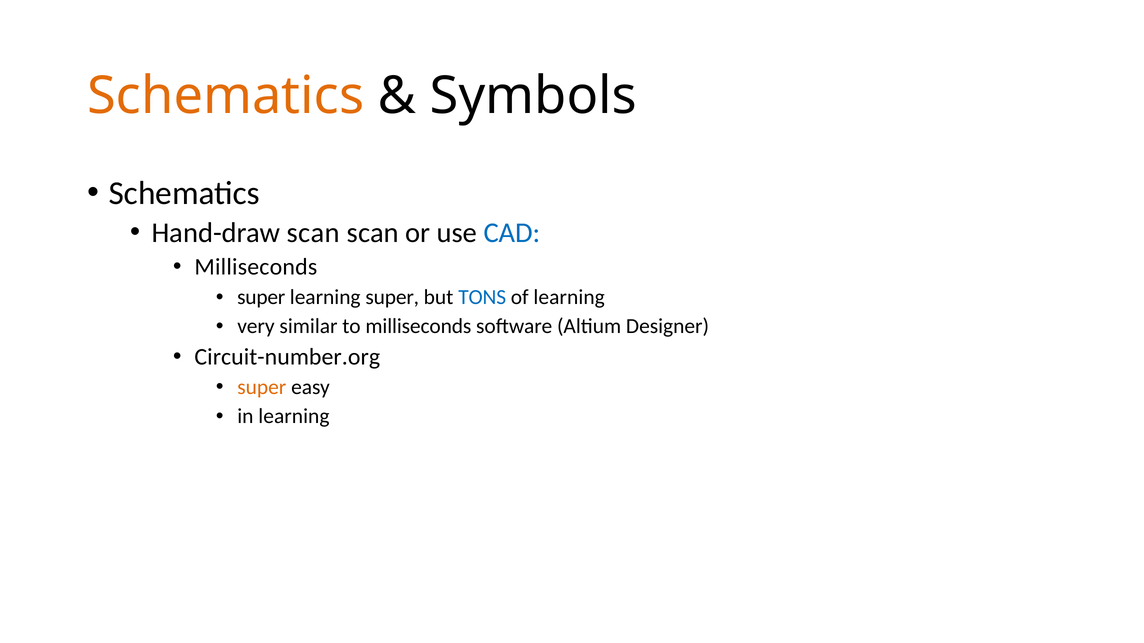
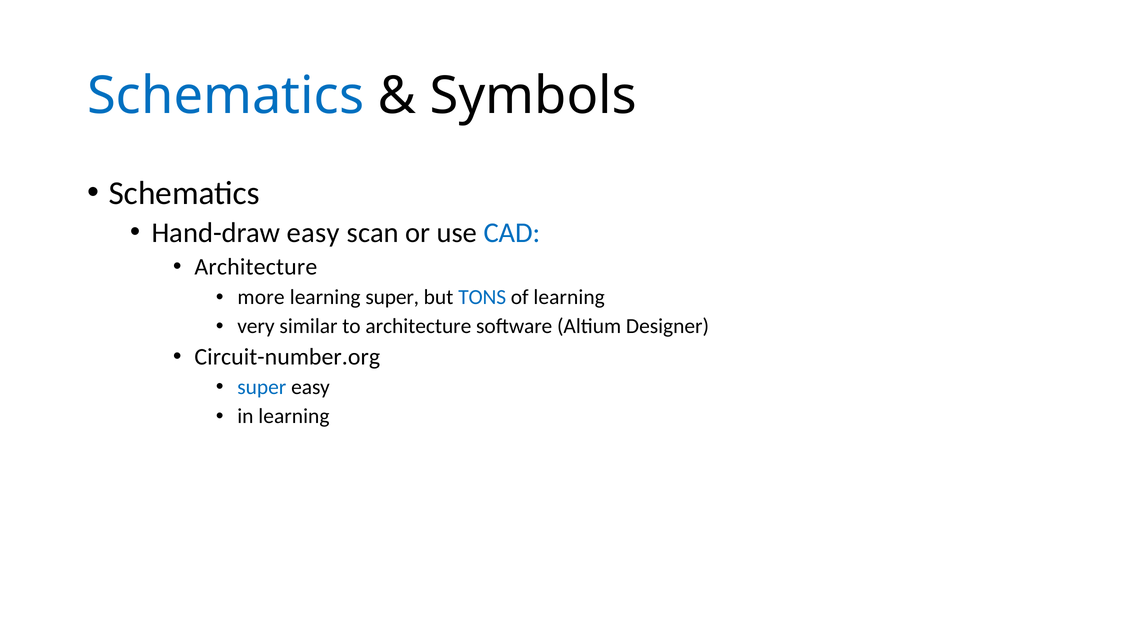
Schematics colour: orange -> blue (226, 96)
Hand-draw scan: scan -> easy (313, 233)
Milliseconds: Milliseconds -> Architecture (256, 267)
super: super -> more (261, 298)
to milliseconds: milliseconds -> architecture (418, 327)
super colour: orange -> blue (262, 387)
